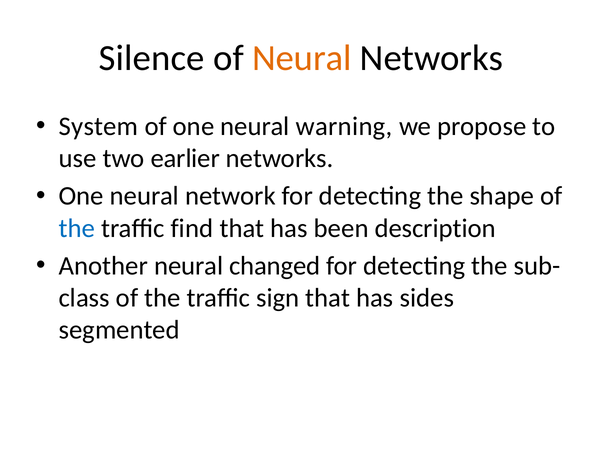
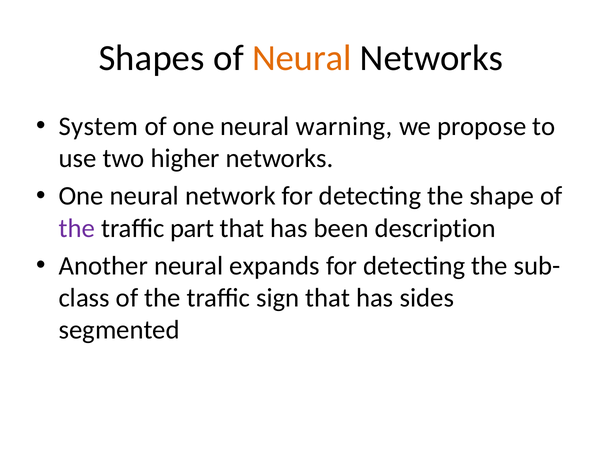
Silence: Silence -> Shapes (152, 58)
earlier: earlier -> higher (185, 158)
the colour: blue -> purple (77, 228)
find: find -> part (192, 228)
changed: changed -> expands (275, 265)
